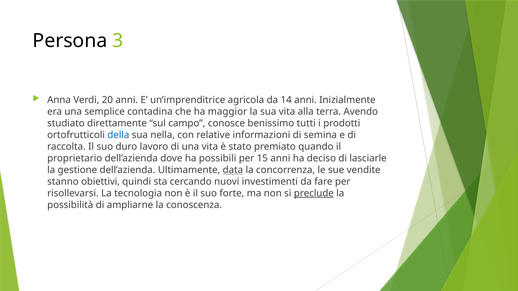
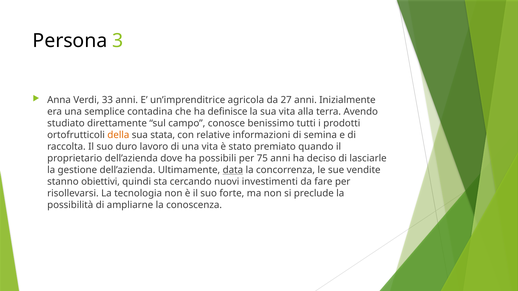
20: 20 -> 33 (107, 100)
14: 14 -> 27 (286, 100)
maggior: maggior -> definisce (228, 112)
della colour: blue -> orange (118, 135)
nella: nella -> stata (163, 135)
15: 15 -> 75 (262, 159)
preclude underline: present -> none (314, 193)
